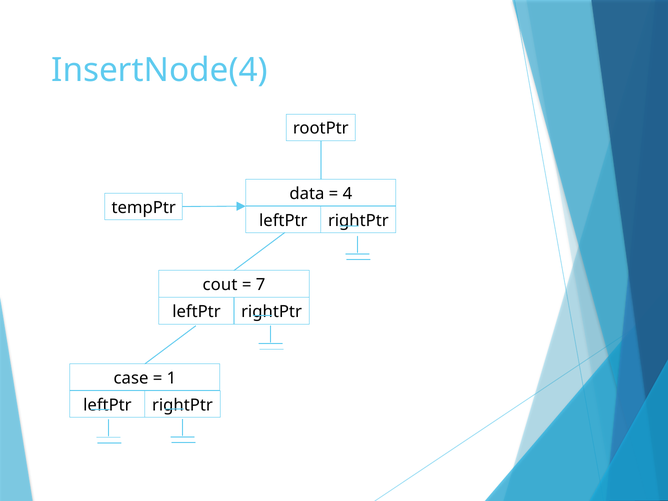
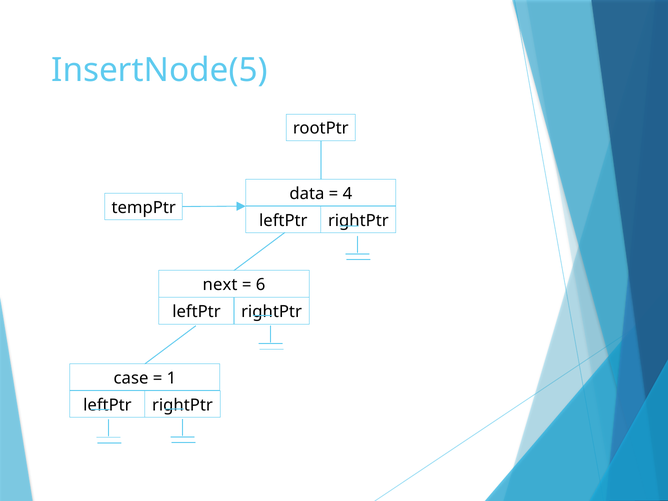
InsertNode(4: InsertNode(4 -> InsertNode(5 (159, 70)
cout: cout -> next (220, 285)
7: 7 -> 6 (261, 285)
